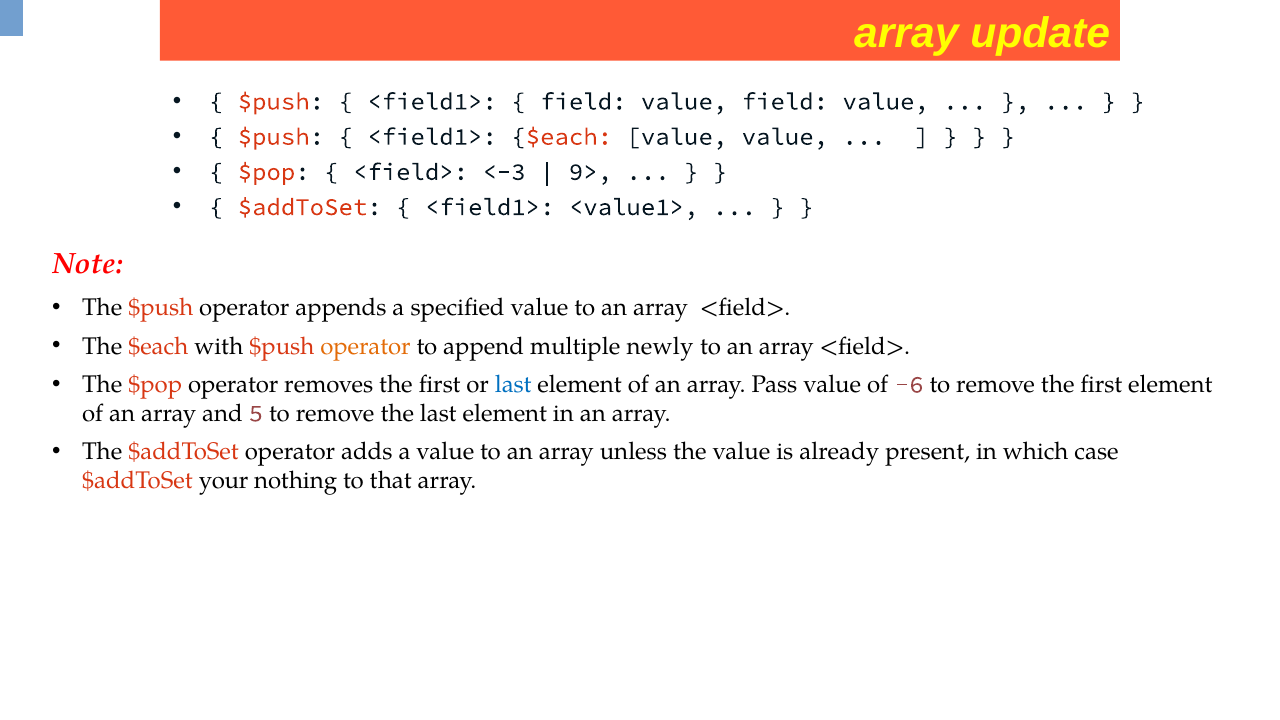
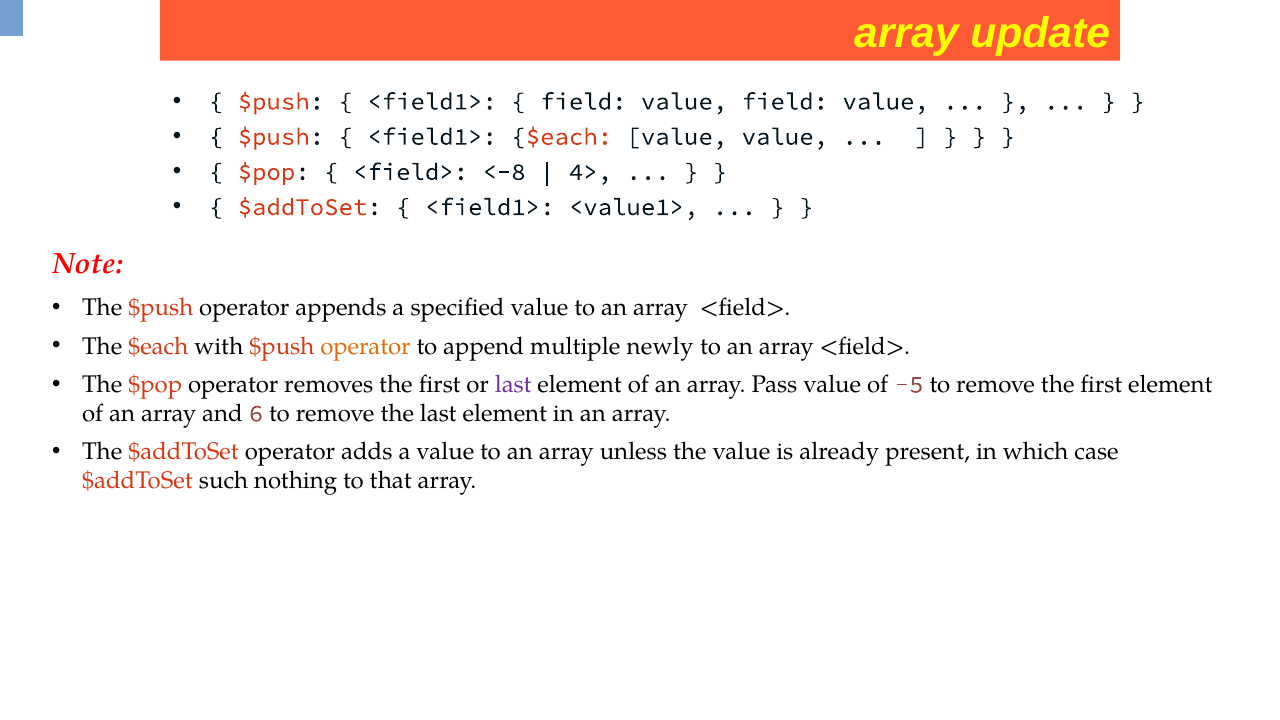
<-3: <-3 -> <-8 (504, 172)
9>: 9> -> 4> (590, 172)
last colour: blue -> purple (513, 385)
-6: -6 -> -5 (909, 385)
5: 5 -> 6 (256, 413)
your: your -> such (223, 481)
